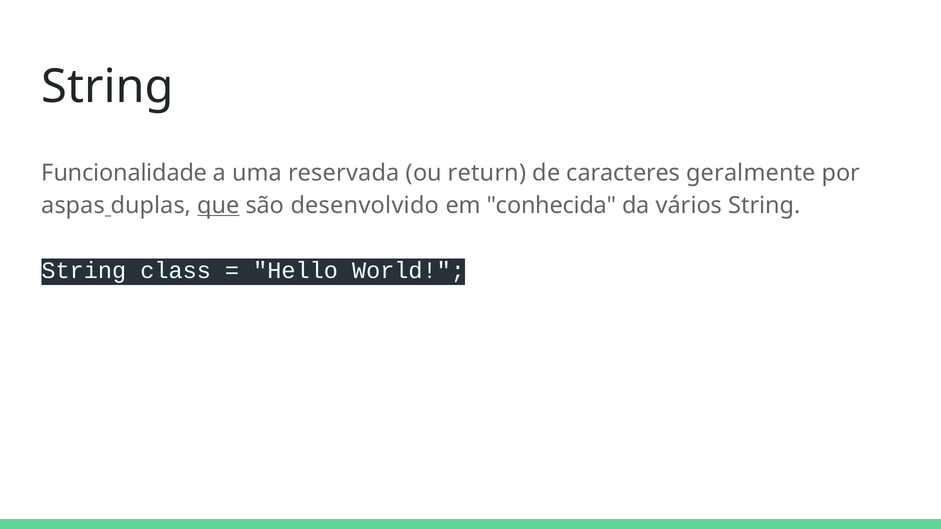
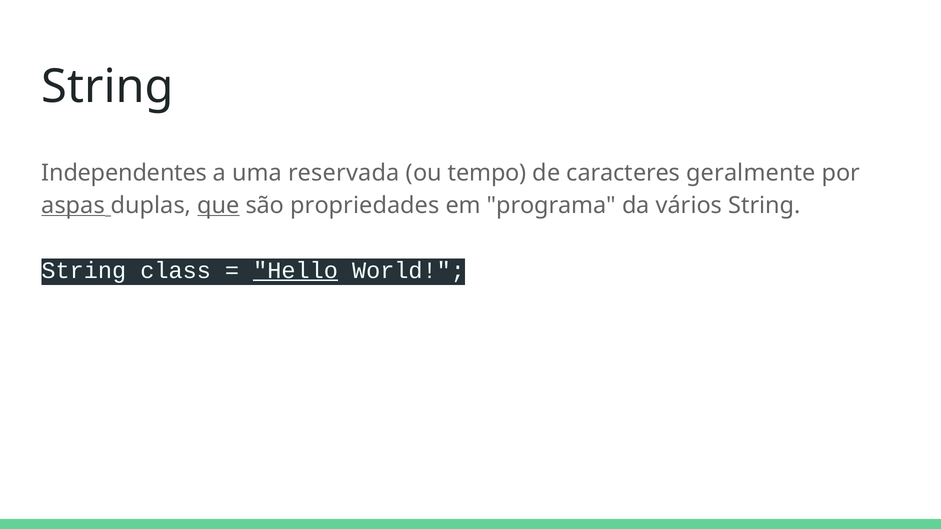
Funcionalidade: Funcionalidade -> Independentes (124, 173)
return: return -> tempo (487, 173)
aspas underline: none -> present (73, 206)
desenvolvido: desenvolvido -> propriedades (365, 206)
conhecida: conhecida -> programa (551, 206)
Hello underline: none -> present (296, 270)
